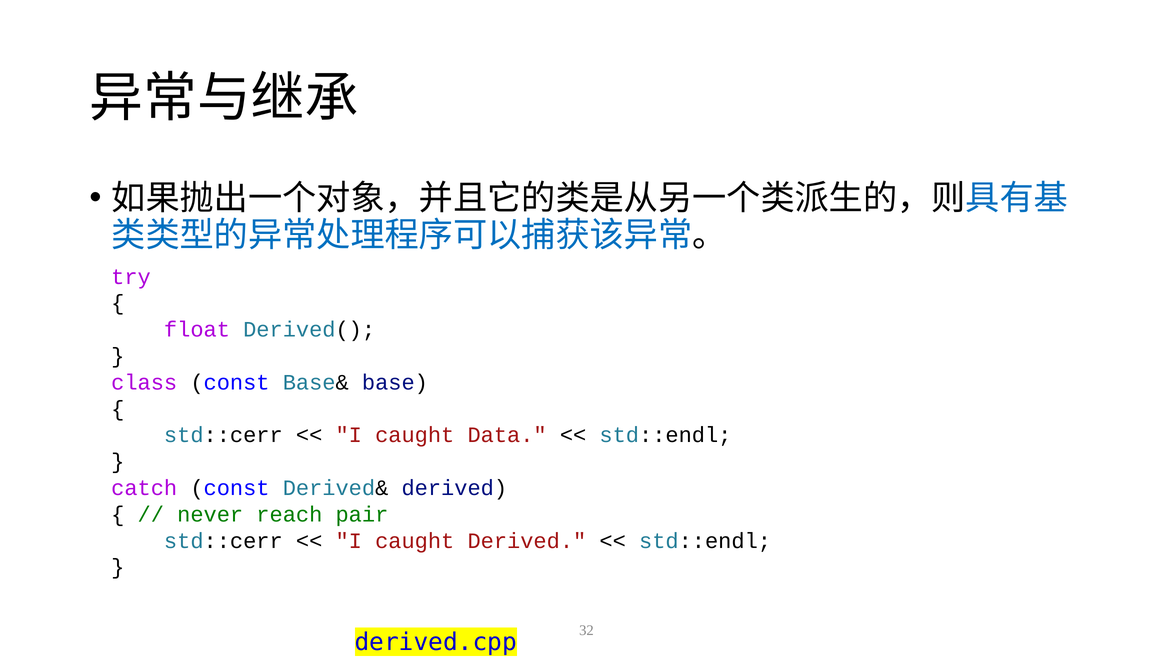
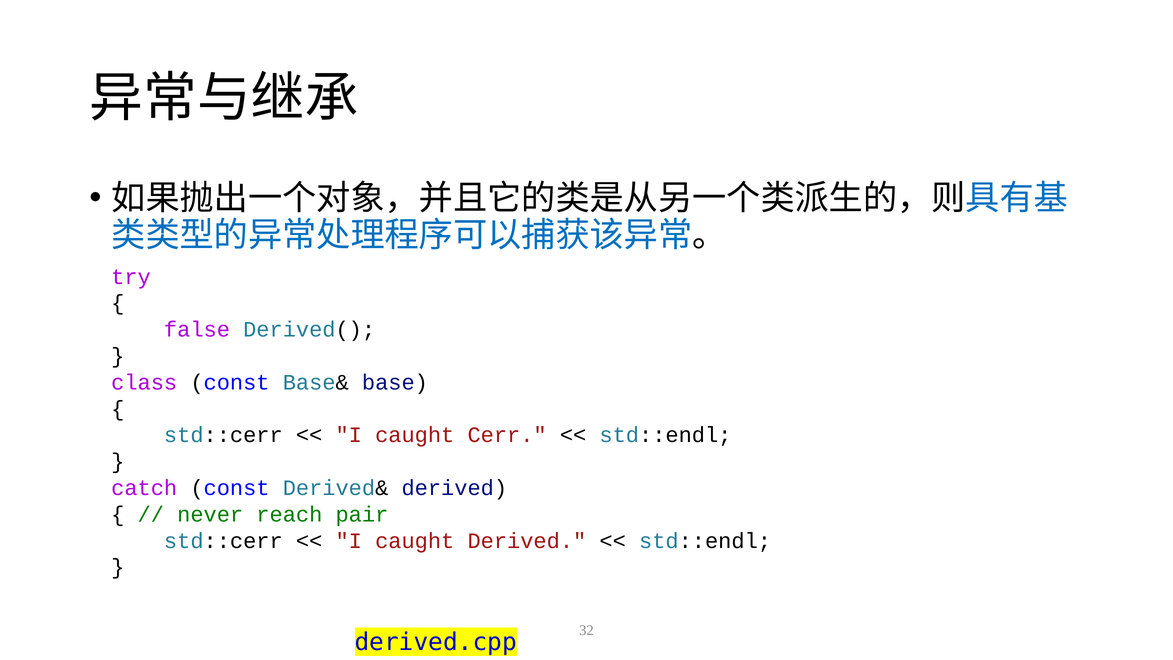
float: float -> false (197, 329)
Data: Data -> Cerr (507, 435)
